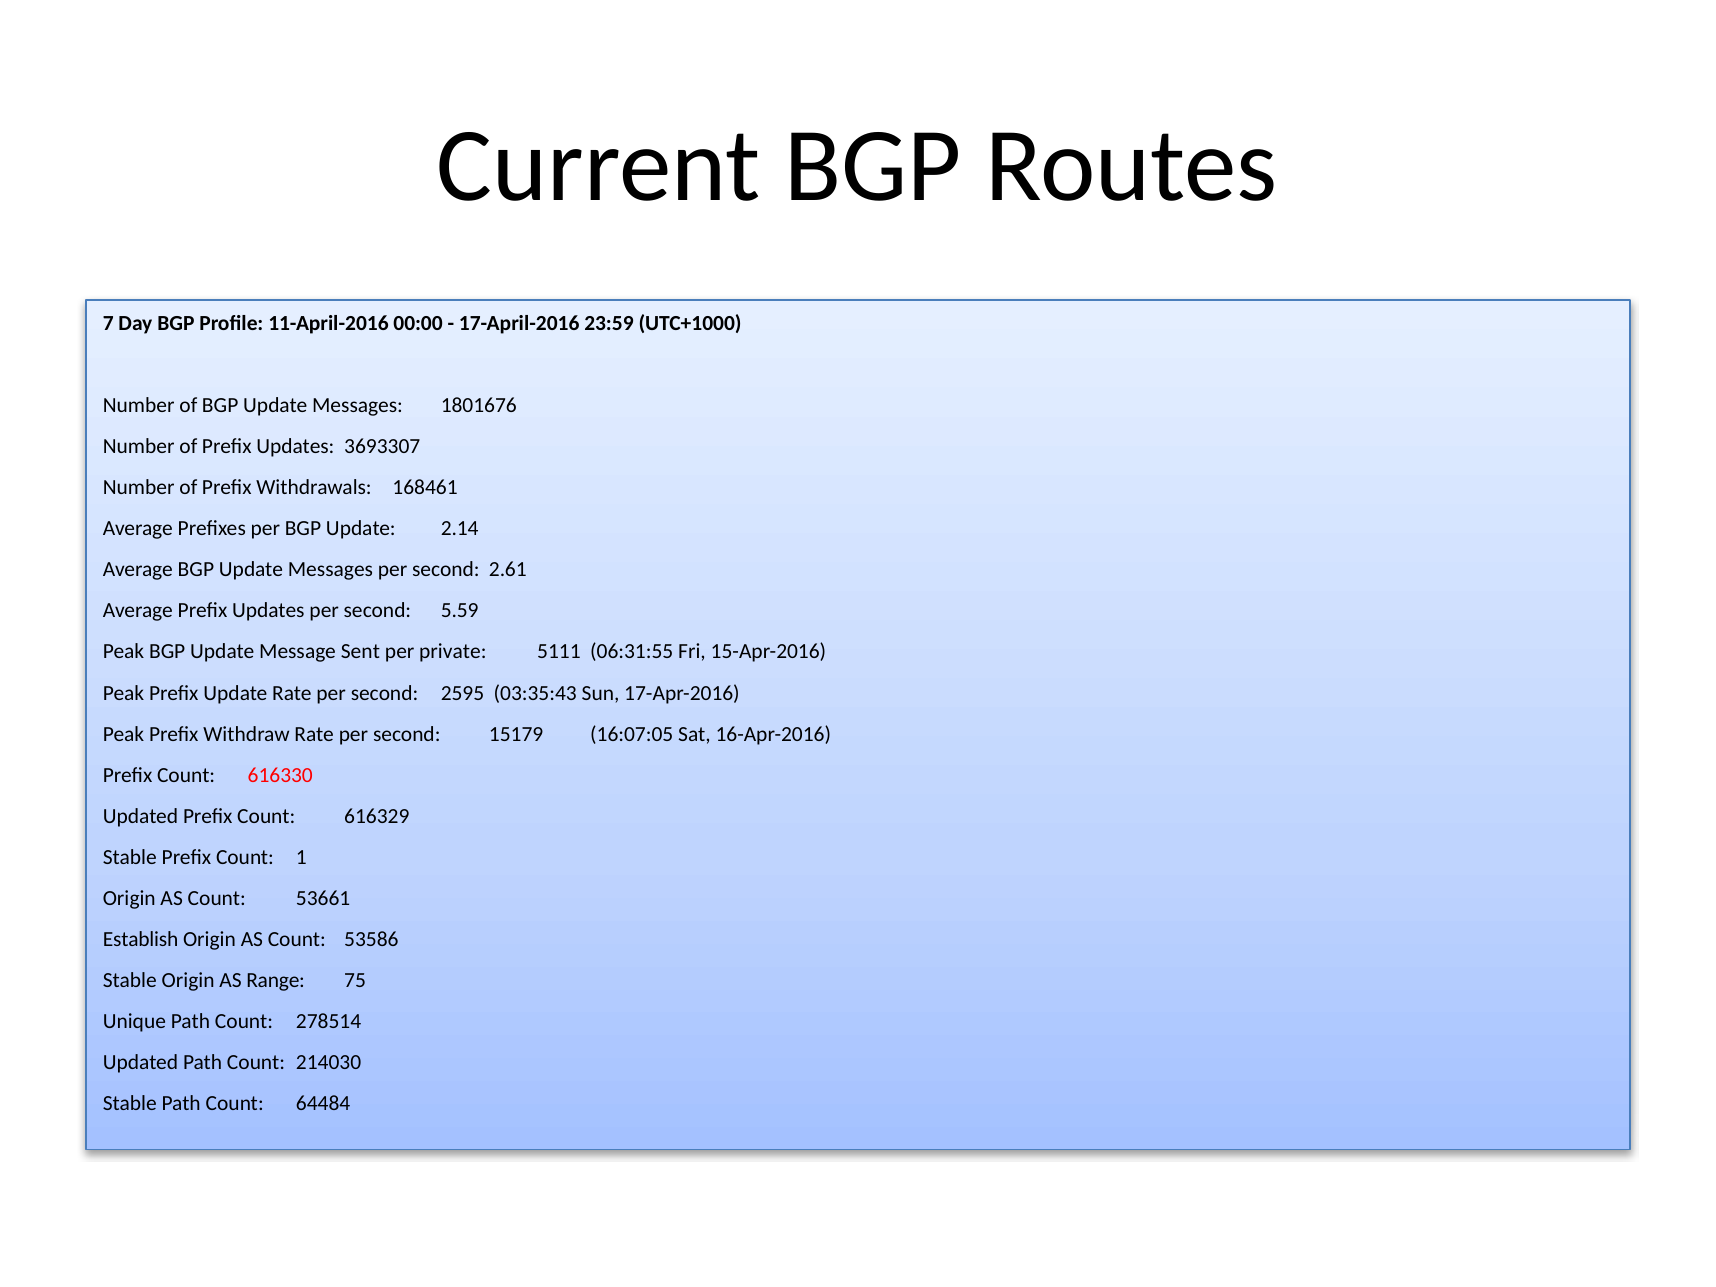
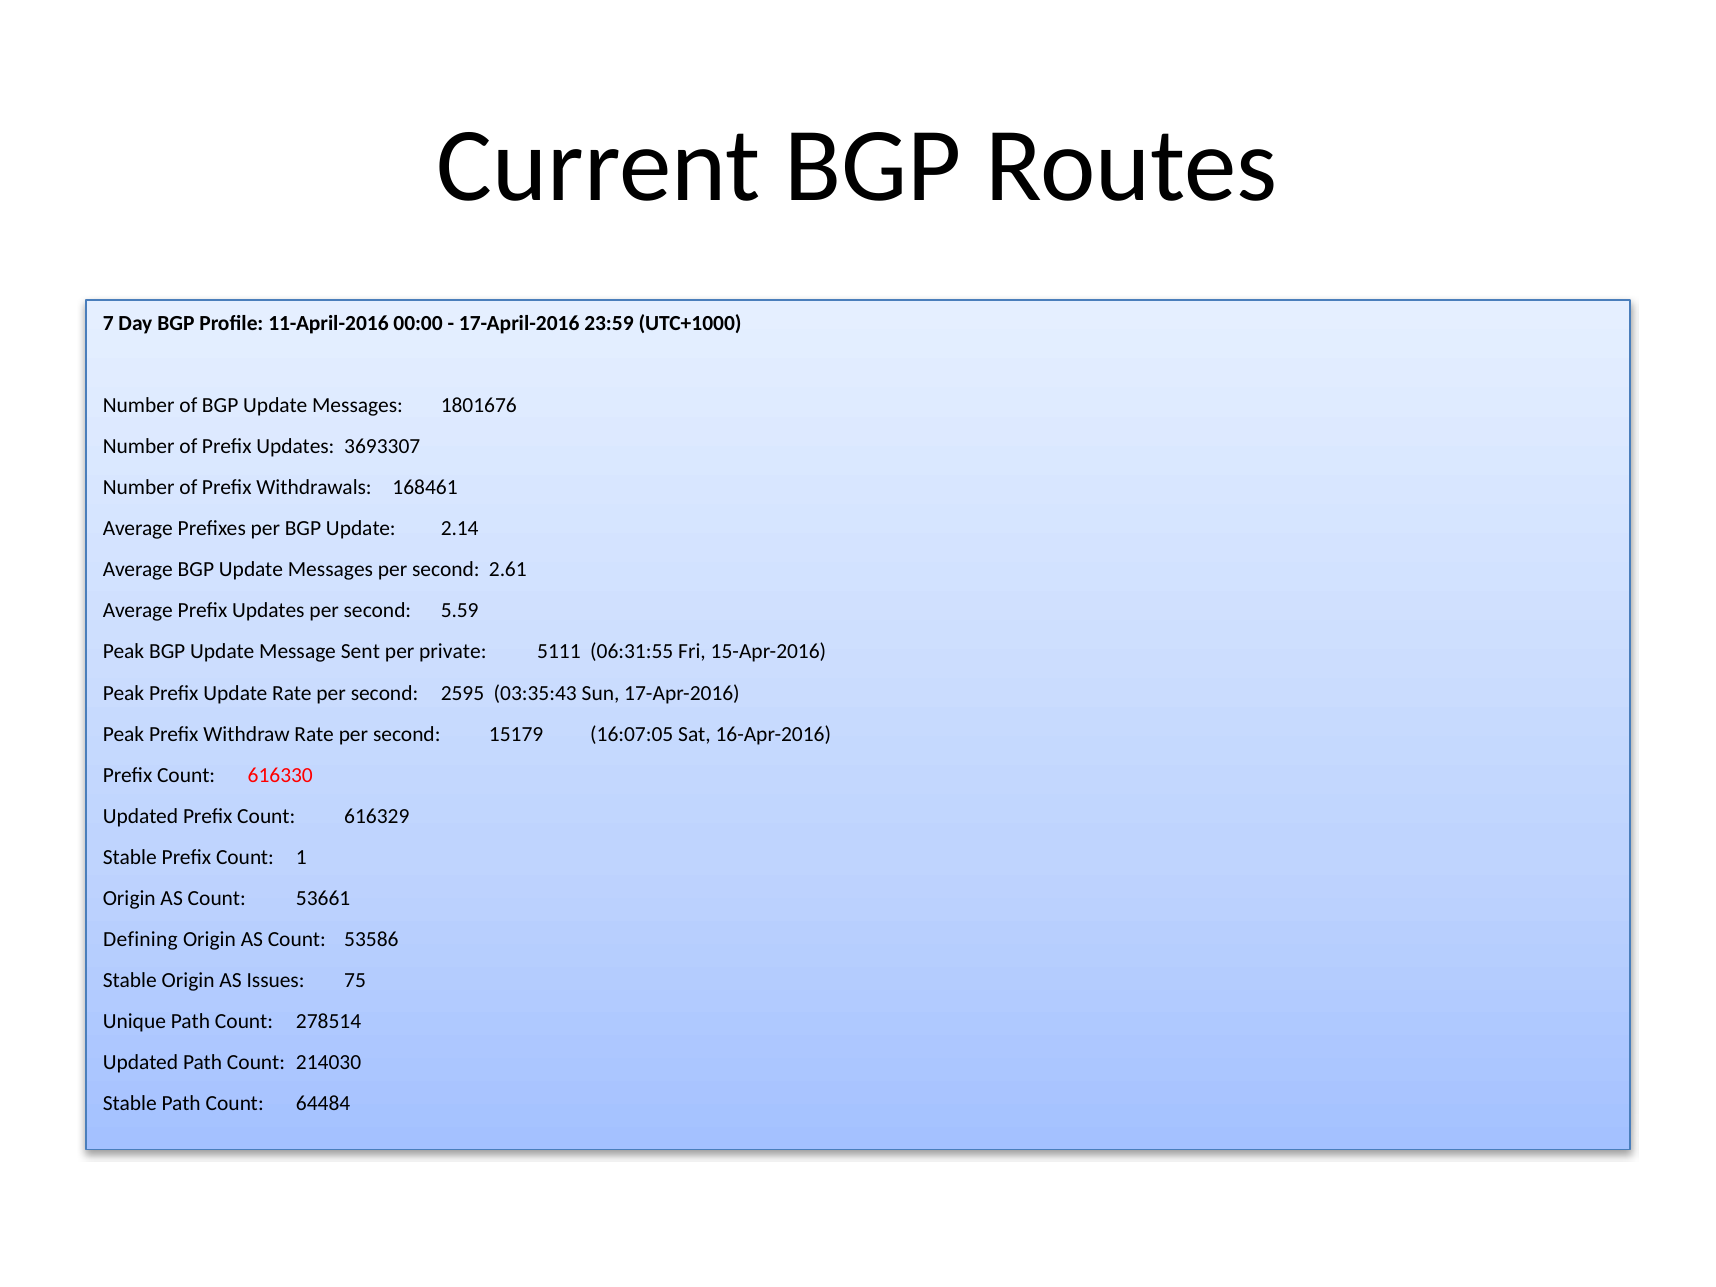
Establish: Establish -> Defining (140, 939)
Range: Range -> Issues (276, 980)
